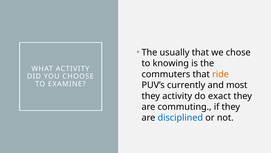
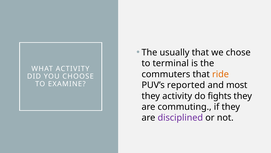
knowing: knowing -> terminal (171, 63)
currently: currently -> reported (186, 85)
exact: exact -> fights (220, 96)
disciplined colour: blue -> purple (180, 117)
